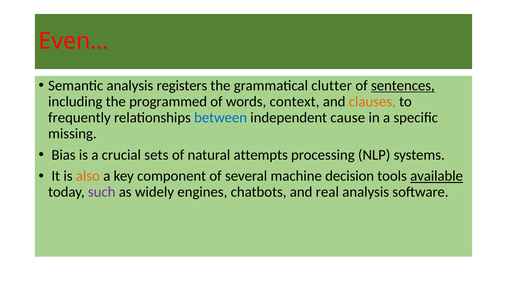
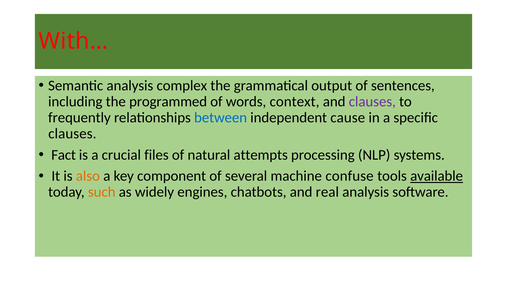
Even…: Even… -> With… (73, 41)
registers: registers -> complex (182, 86)
clutter: clutter -> output (332, 86)
sentences underline: present -> none (403, 86)
clauses colour: orange -> purple (372, 102)
missing: missing -> clauses (72, 134)
Bias: Bias -> Fact (64, 155)
sets: sets -> files (156, 155)
decision: decision -> confuse (350, 176)
such colour: purple -> orange (102, 192)
